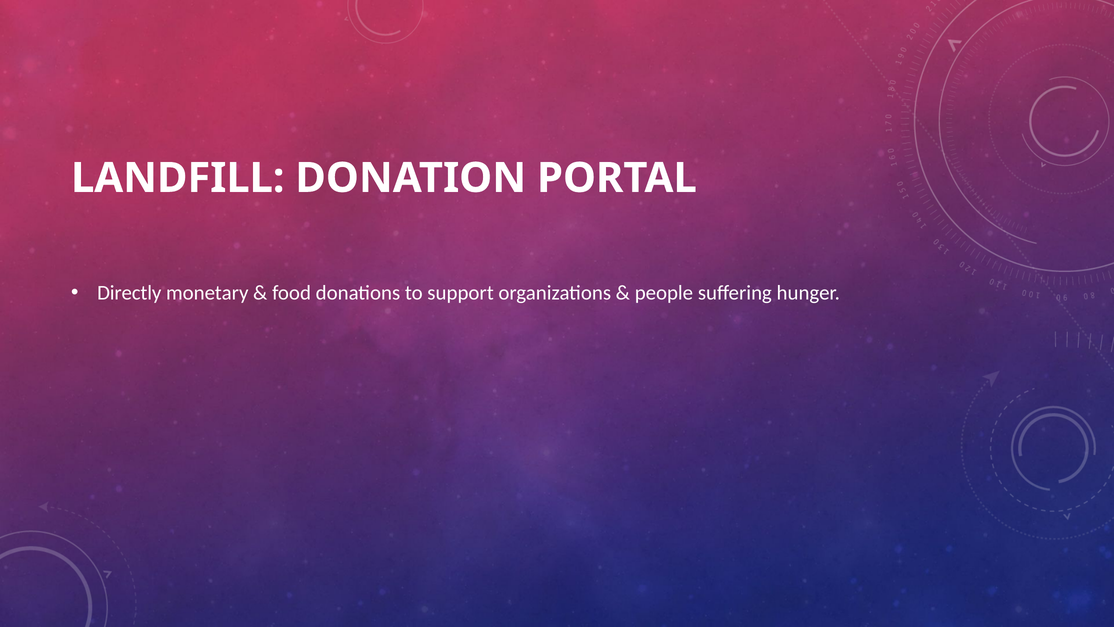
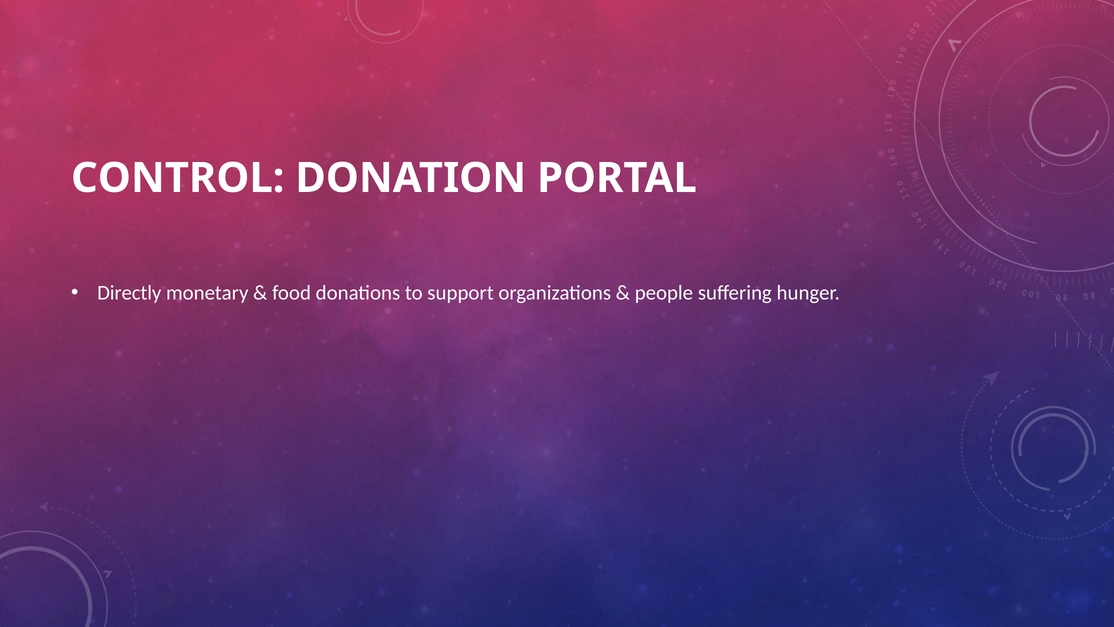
LANDFILL: LANDFILL -> CONTROL (178, 178)
